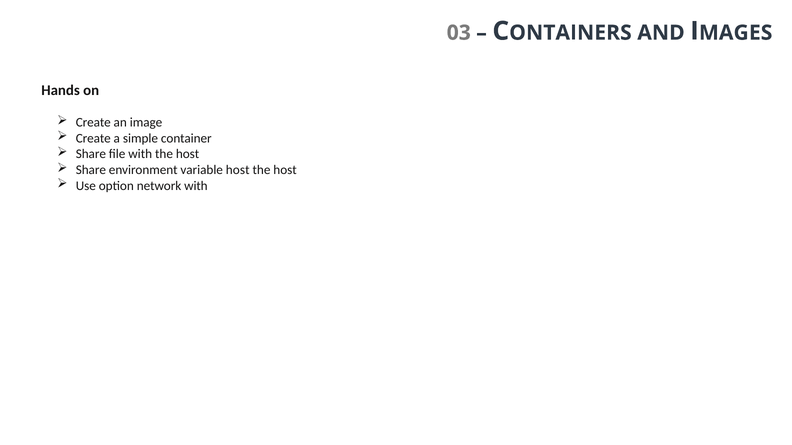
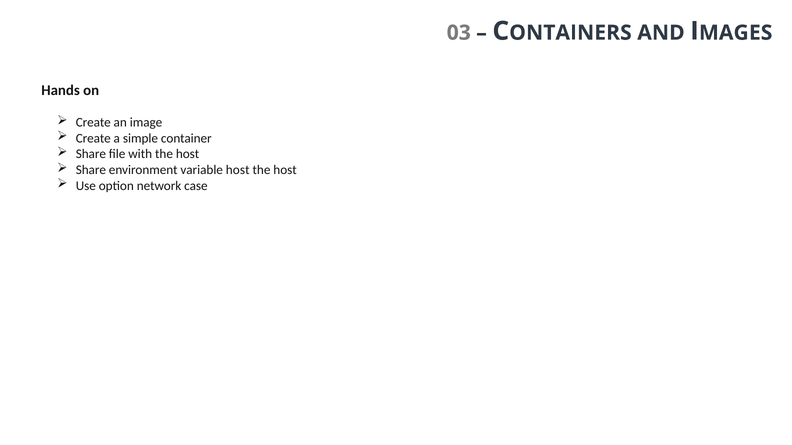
network with: with -> case (196, 186)
